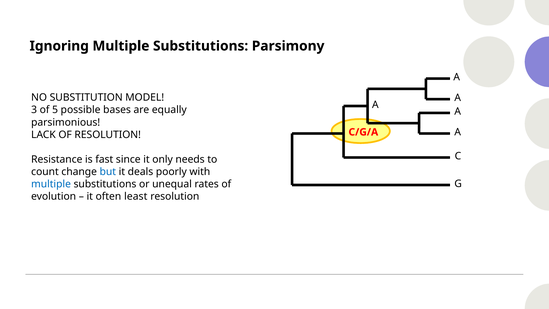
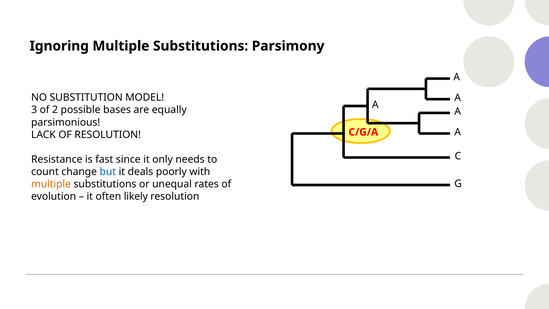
5: 5 -> 2 (55, 110)
multiple colour: blue -> orange (51, 184)
least: least -> likely (136, 196)
